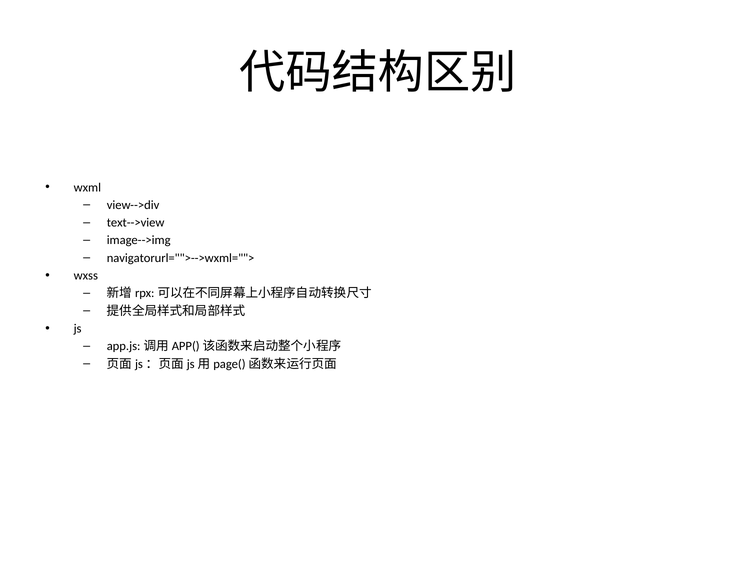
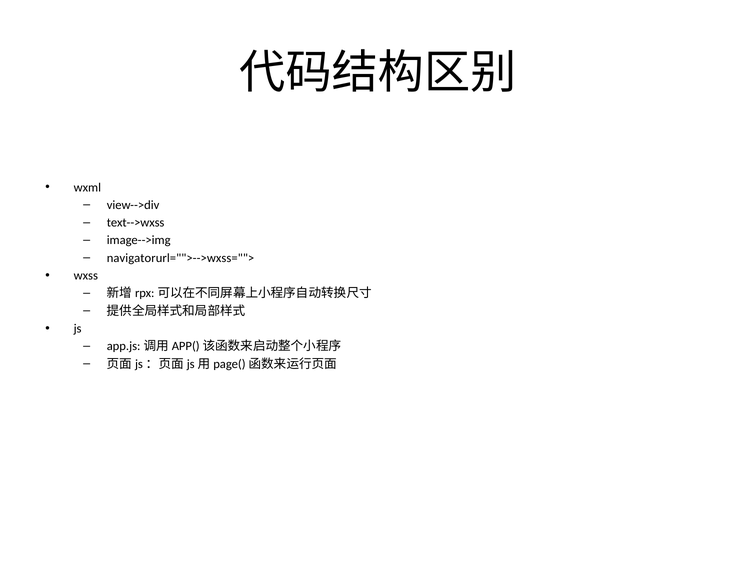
text-->view: text-->view -> text-->wxss (136, 223)
navigatorurl="">-->wxml="">: navigatorurl="">-->wxml=""> -> navigatorurl="">-->wxss=""> (181, 258)
